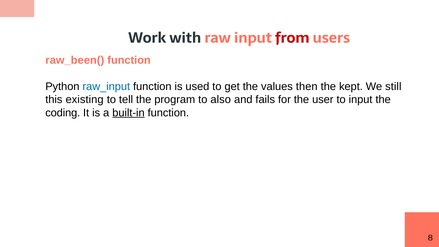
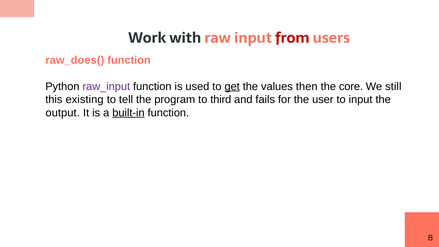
raw_been(: raw_been( -> raw_does( (75, 60)
raw_input colour: blue -> purple (106, 86)
get underline: none -> present (232, 86)
kept: kept -> core (351, 86)
also: also -> third (221, 100)
coding: coding -> output (63, 113)
